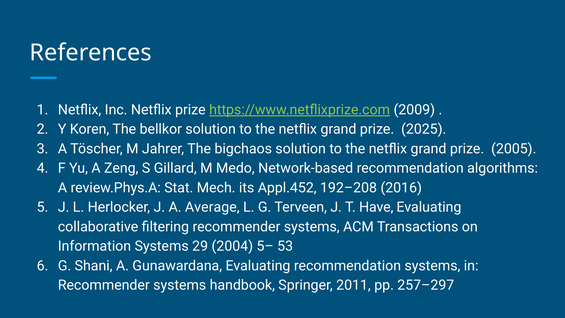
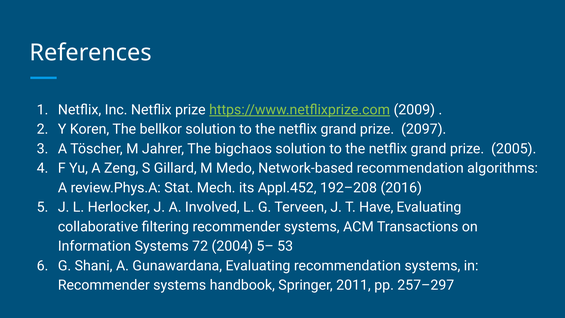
2025: 2025 -> 2097 (424, 129)
Average: Average -> Involved (212, 207)
29: 29 -> 72 (200, 246)
